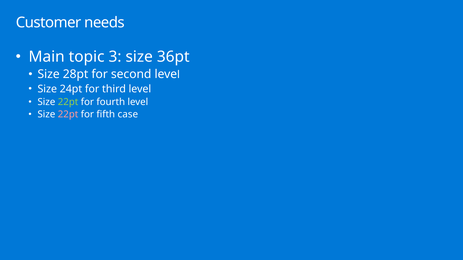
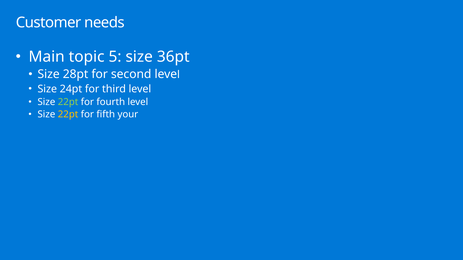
3: 3 -> 5 (115, 57)
22pt colour: pink -> yellow (68, 115)
case: case -> your (128, 115)
